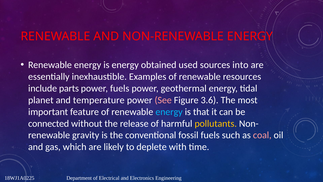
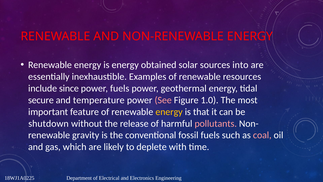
used: used -> solar (188, 65)
parts: parts -> since (69, 88)
planet: planet -> secure (41, 100)
3.6: 3.6 -> 1.0 (210, 100)
energy colour: light blue -> yellow (169, 112)
connected: connected -> shutdown (49, 123)
pollutants colour: yellow -> pink (216, 123)
